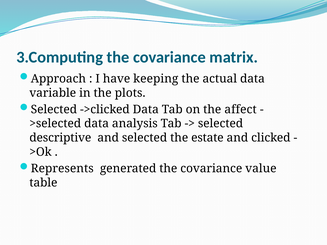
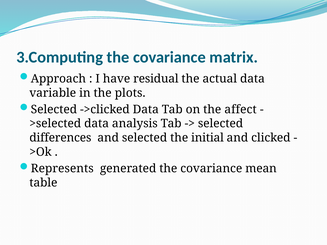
keeping: keeping -> residual (156, 79)
descriptive: descriptive -> differences (60, 138)
estate: estate -> initial (207, 138)
value: value -> mean (261, 169)
